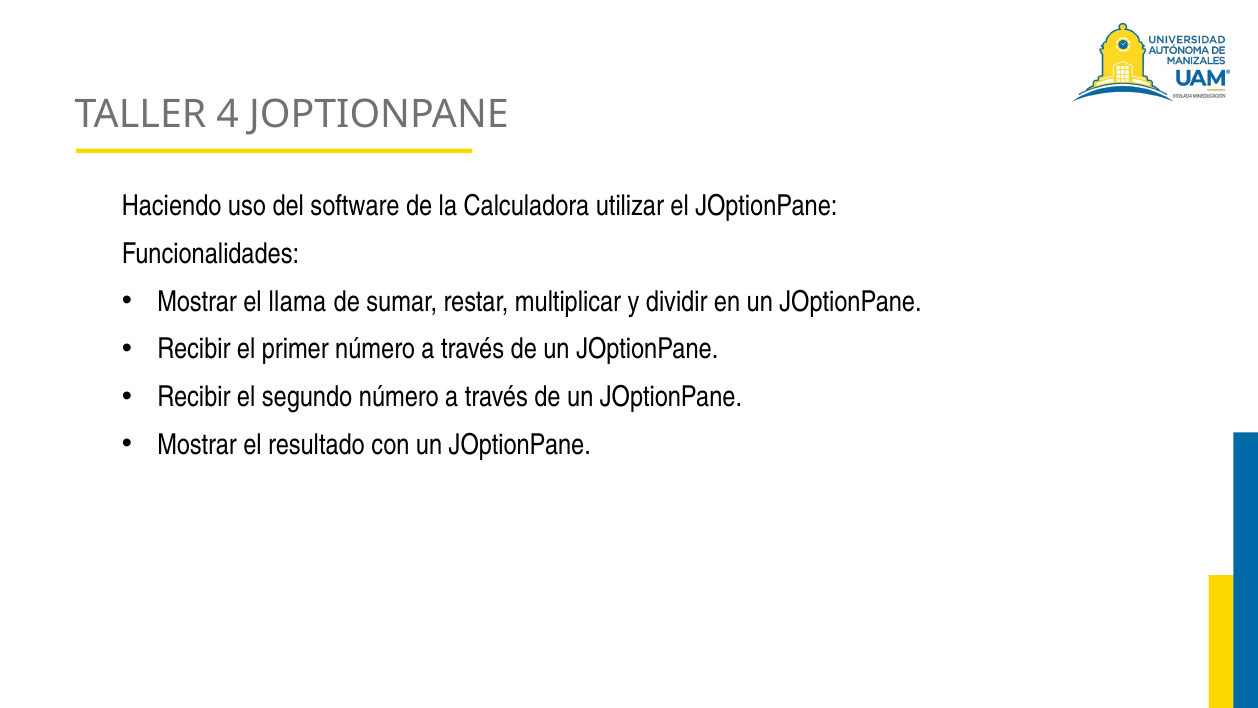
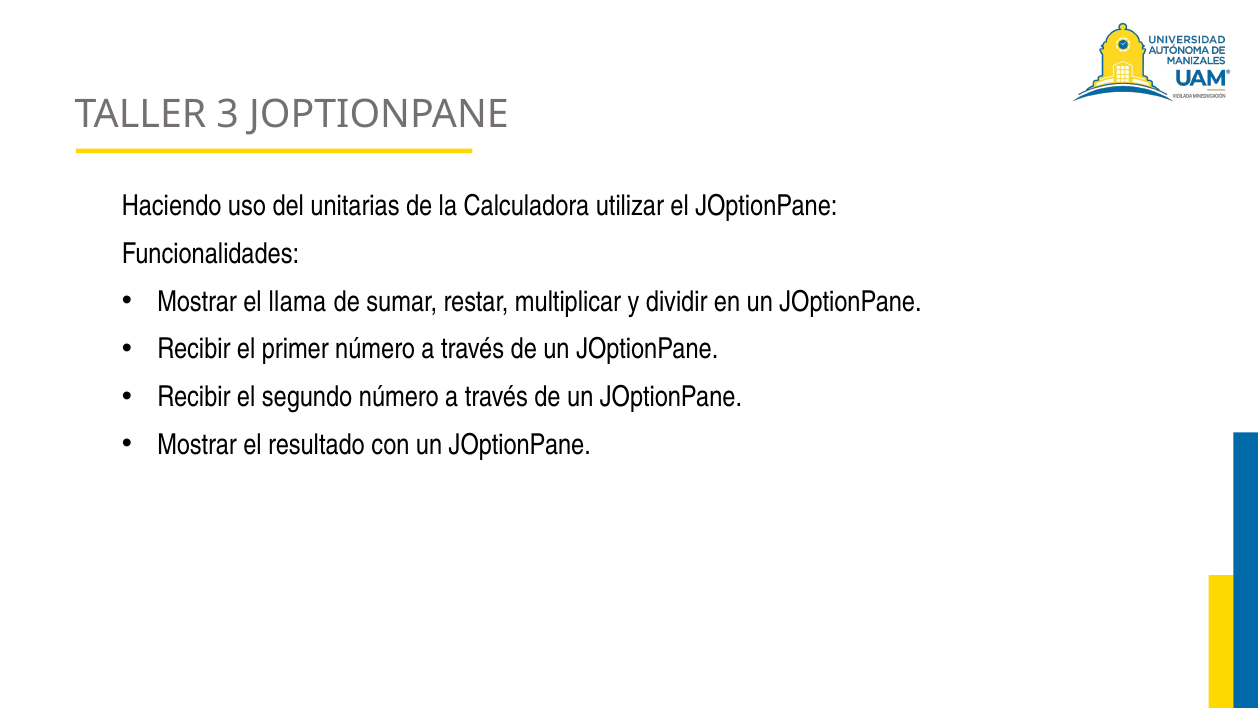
4: 4 -> 3 (228, 114)
software: software -> unitarias (355, 206)
